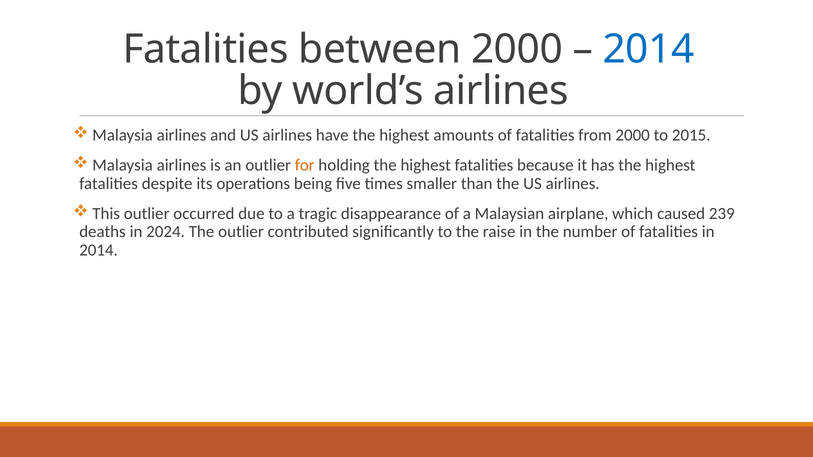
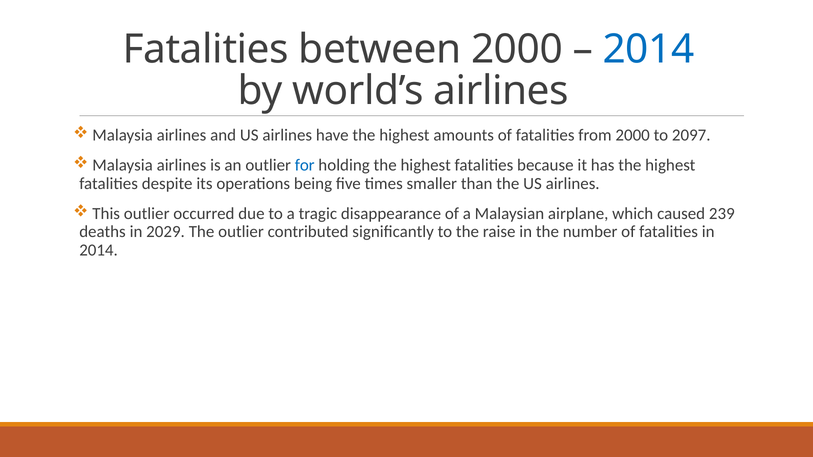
2015: 2015 -> 2097 (691, 135)
for colour: orange -> blue (305, 165)
2024: 2024 -> 2029 (166, 232)
